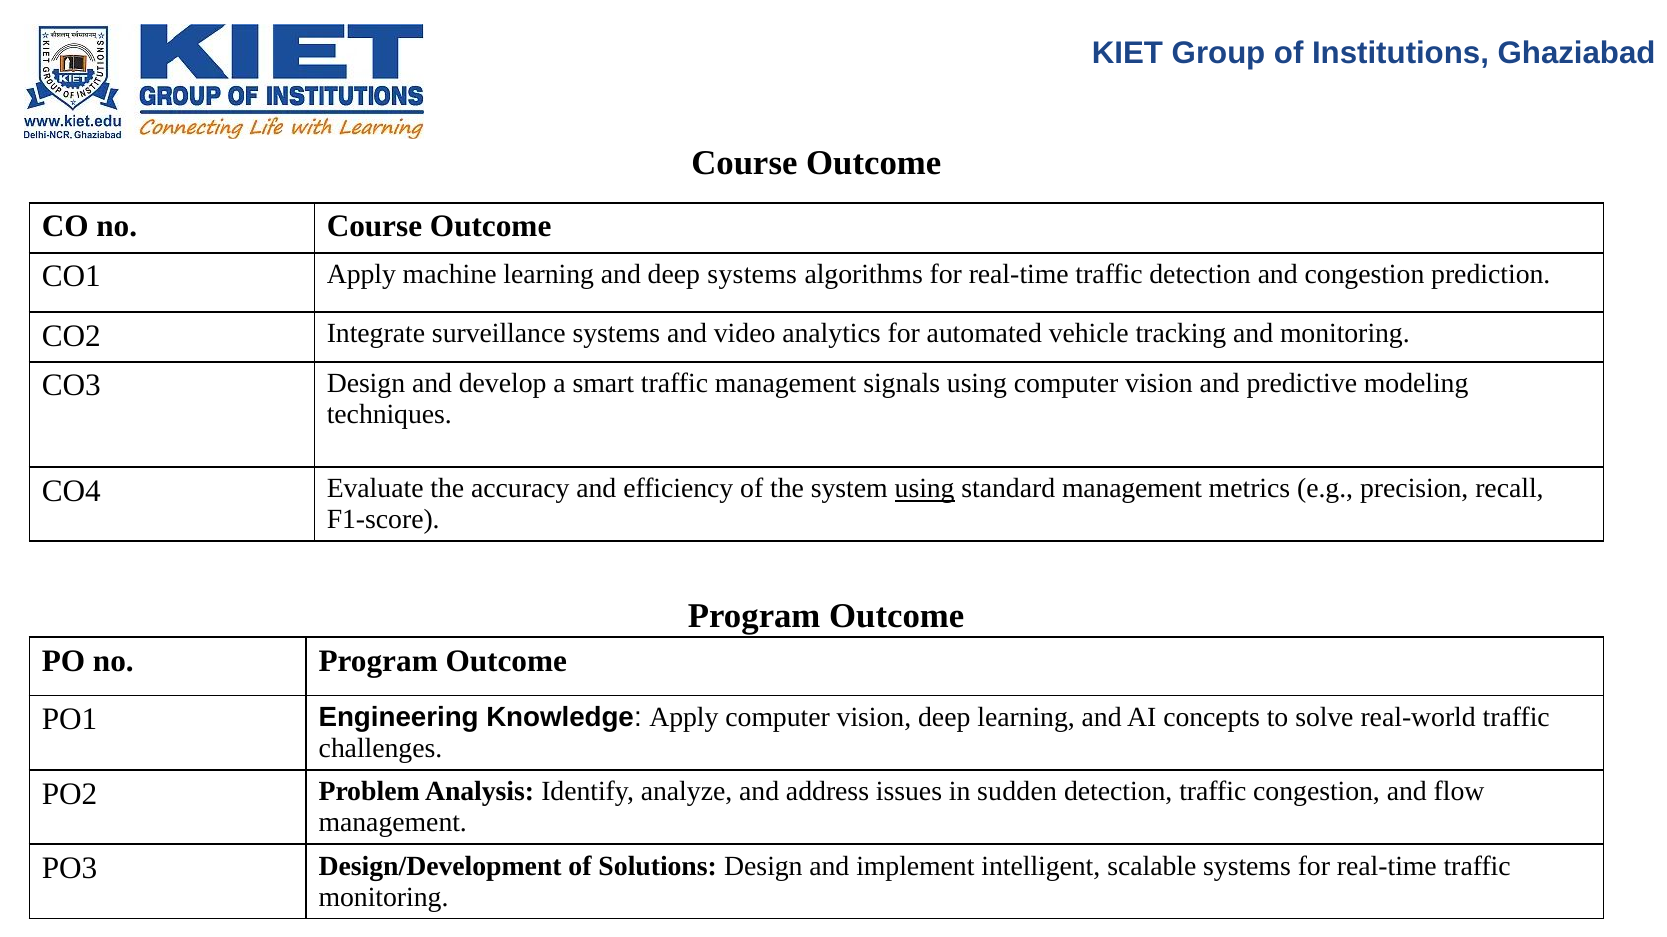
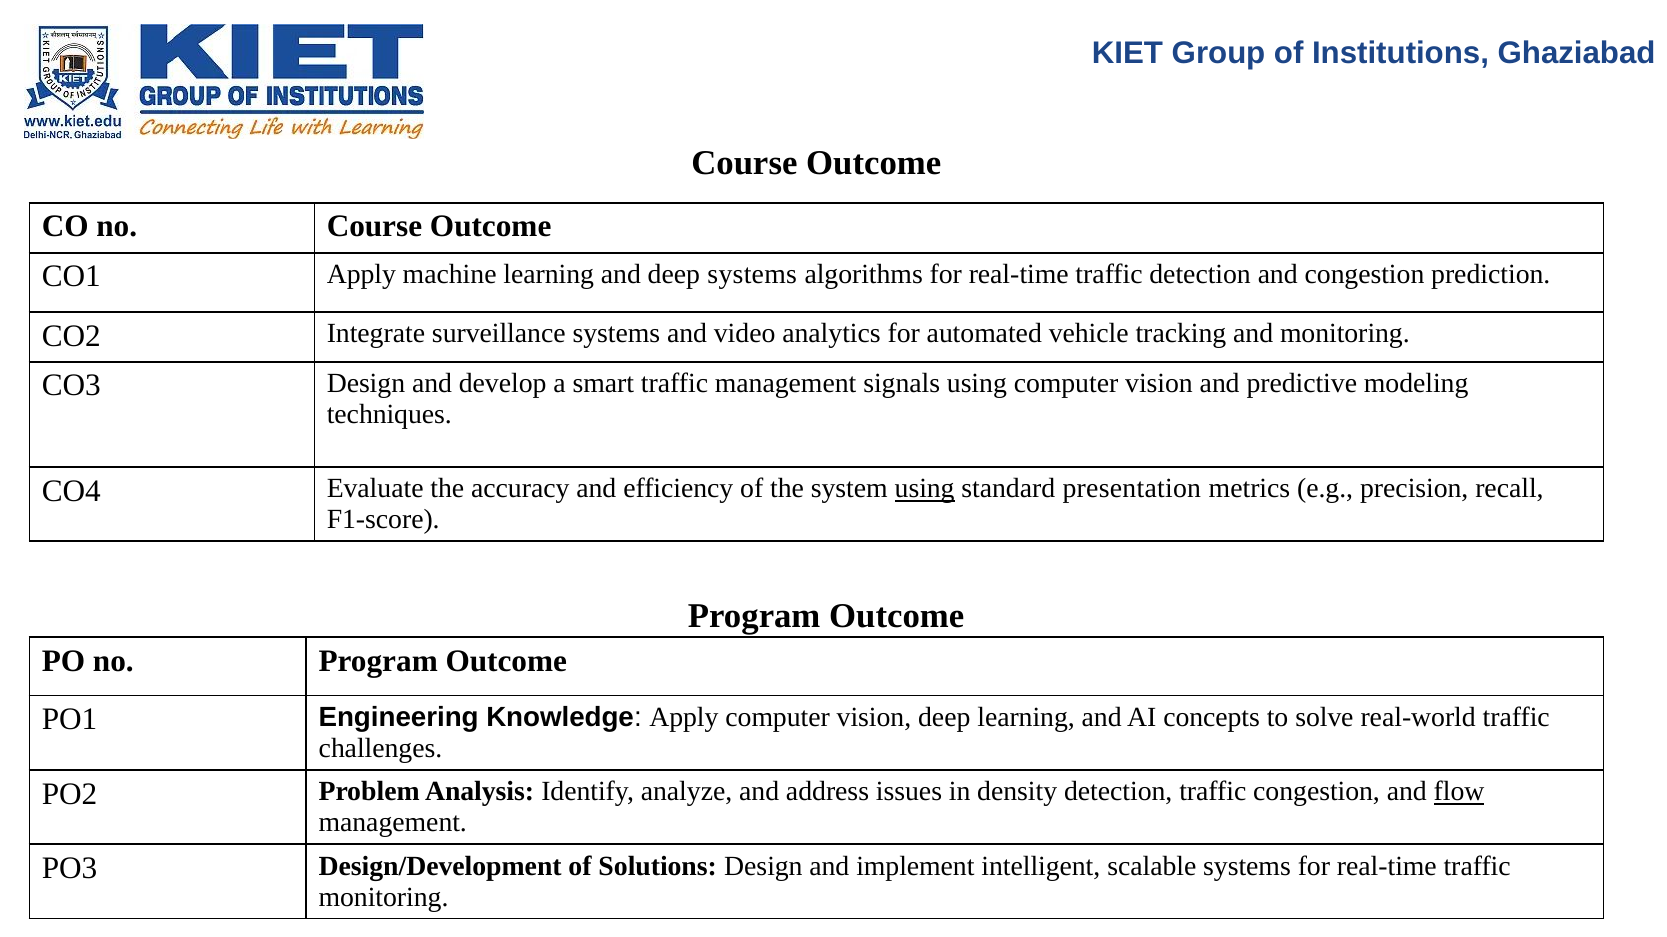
standard management: management -> presentation (1132, 489)
sudden: sudden -> density (1017, 792)
flow underline: none -> present (1459, 792)
